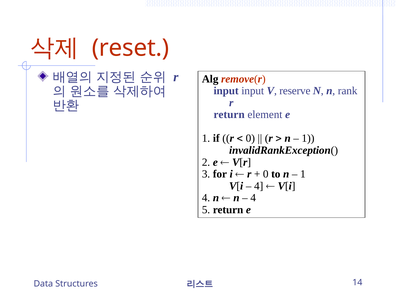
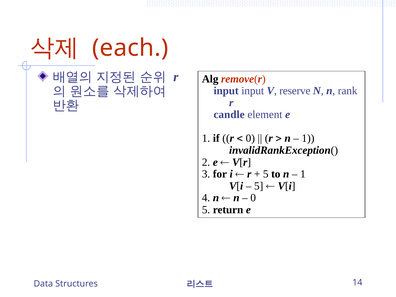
reset: reset -> each (130, 48)
return: return -> candle (229, 115)
0: 0 -> 5 (266, 174)
4: 4 -> 5 (259, 186)
4: 4 -> 0 (253, 198)
